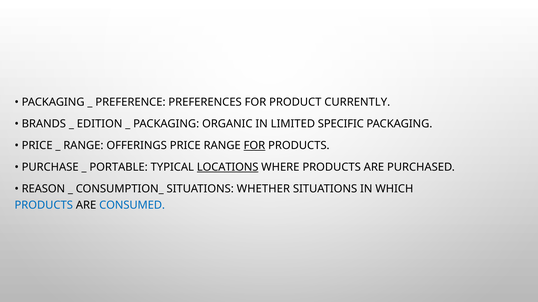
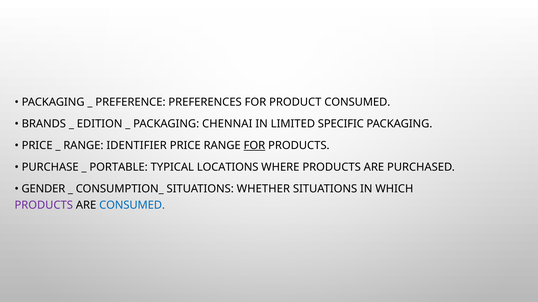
PRODUCT CURRENTLY: CURRENTLY -> CONSUMED (357, 102)
ORGANIC: ORGANIC -> CHENNAI (227, 124)
OFFERINGS: OFFERINGS -> IDENTIFIER (137, 146)
LOCATIONS underline: present -> none (228, 168)
REASON: REASON -> GENDER (43, 189)
PRODUCTS colour: blue -> purple (44, 205)
